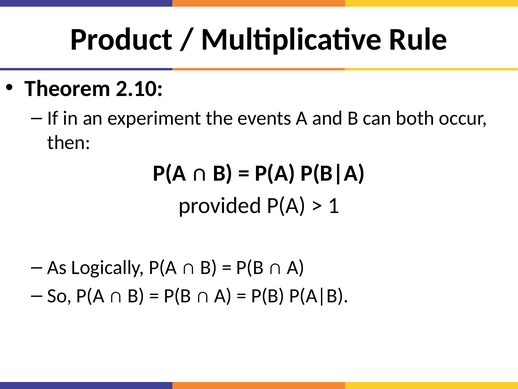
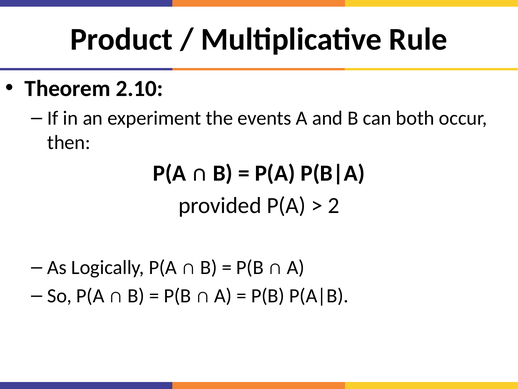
1: 1 -> 2 (334, 205)
